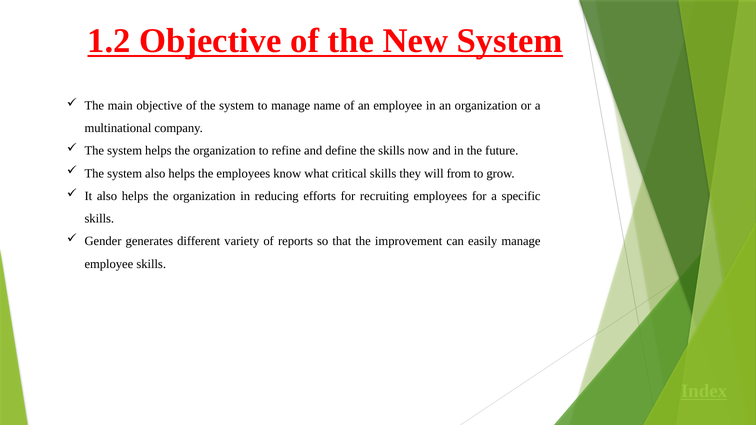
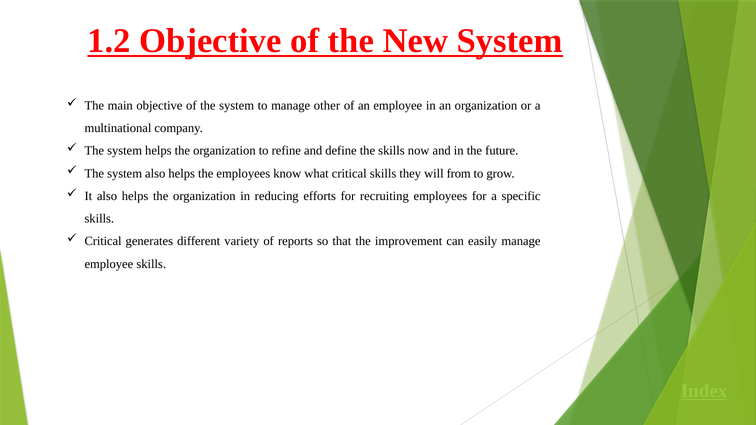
name: name -> other (327, 106)
Gender: Gender -> Critical (103, 241)
